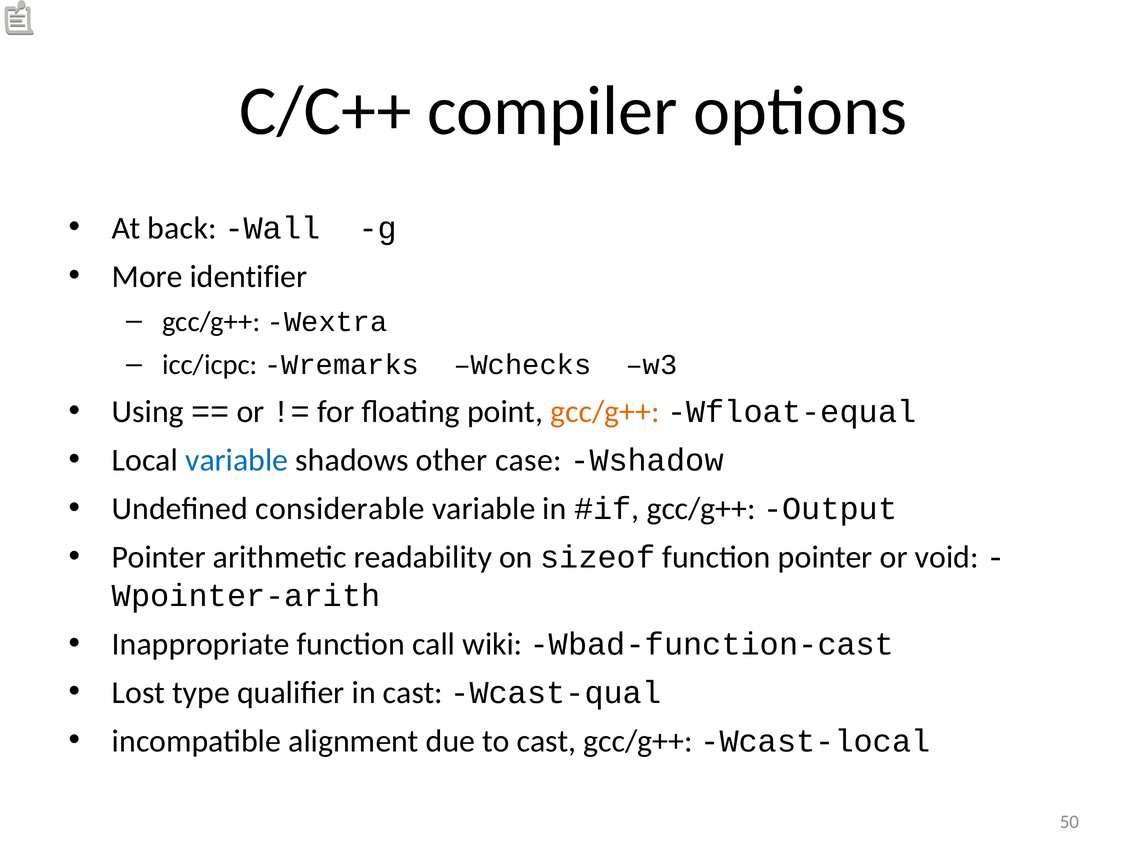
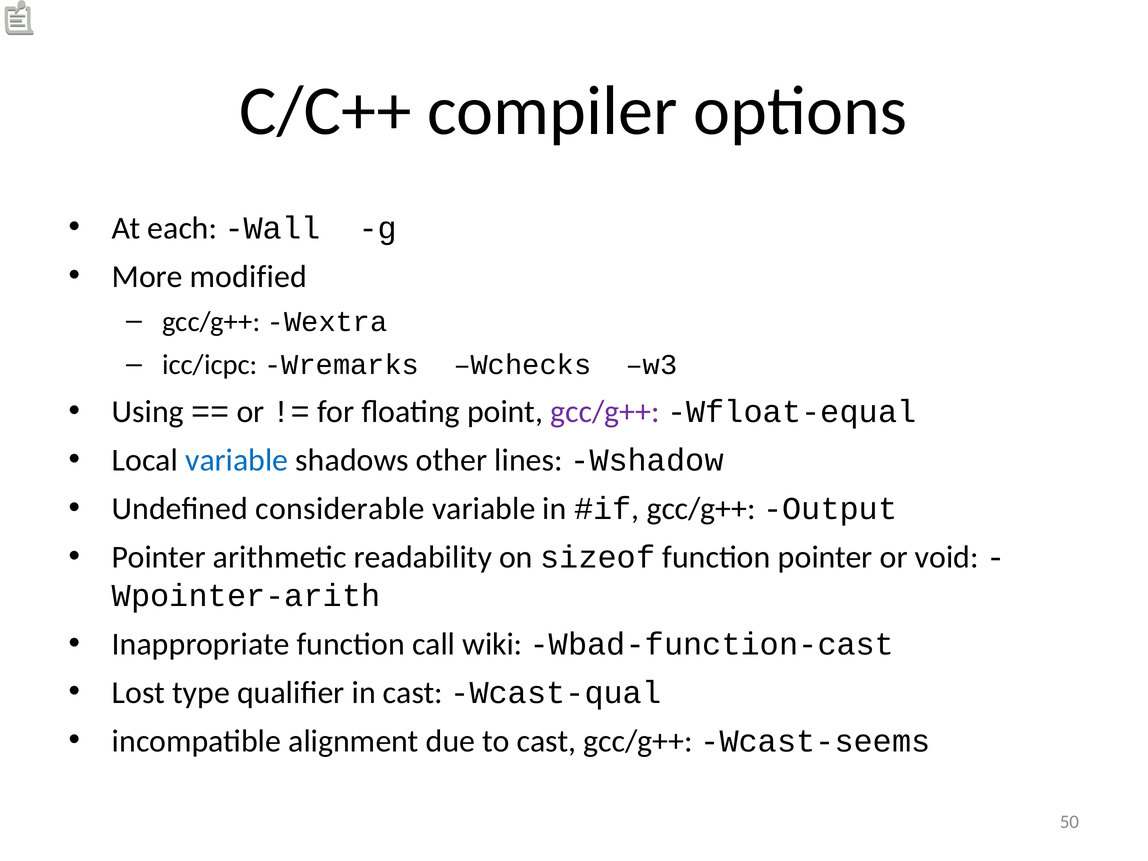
back: back -> each (182, 228)
identifier: identifier -> modified (248, 277)
gcc/g++ colour: orange -> purple (605, 412)
case: case -> lines (529, 460)
Wcast-local: Wcast-local -> Wcast-seems (815, 741)
